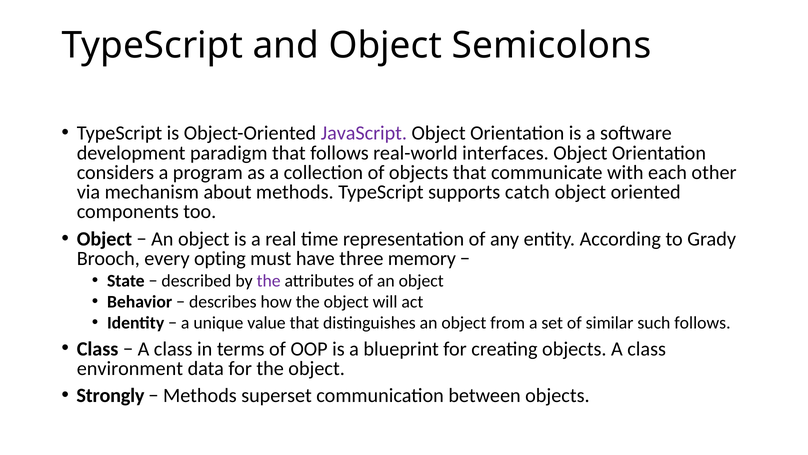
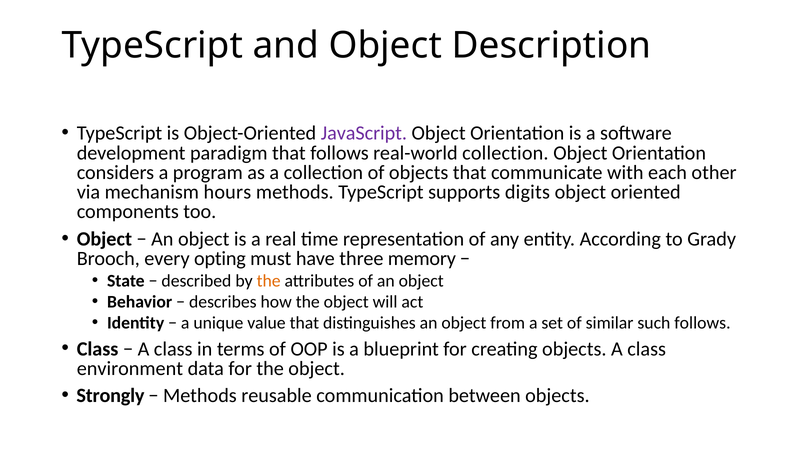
Semicolons: Semicolons -> Description (551, 46)
real-world interfaces: interfaces -> collection (505, 153)
about: about -> hours (227, 192)
catch: catch -> digits (527, 192)
the colour: purple -> orange (269, 281)
superset: superset -> reusable (277, 395)
